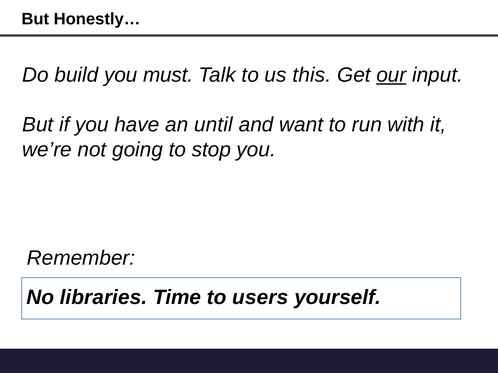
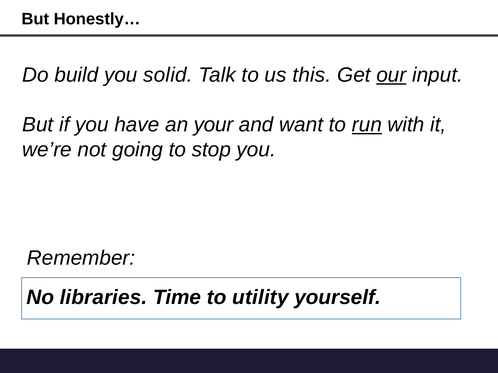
must: must -> solid (168, 75)
until: until -> your (214, 125)
run underline: none -> present (367, 125)
users: users -> utility (260, 298)
